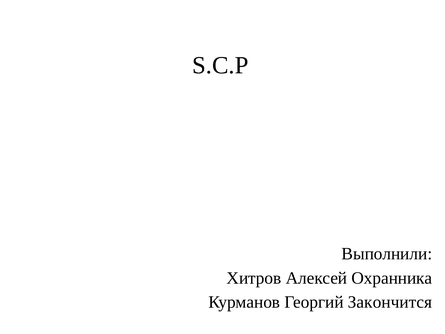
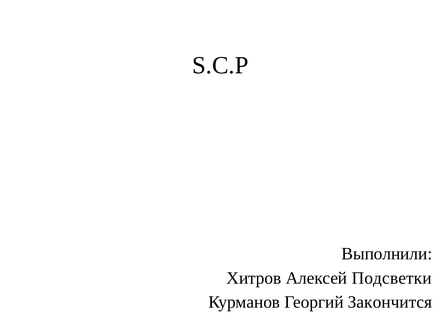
Охранника: Охранника -> Подсветки (392, 278)
